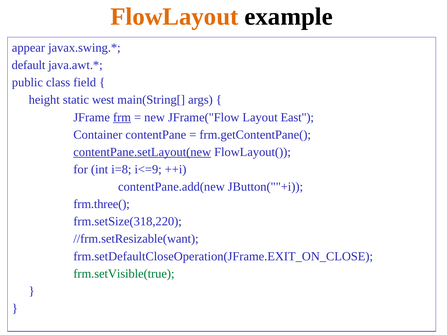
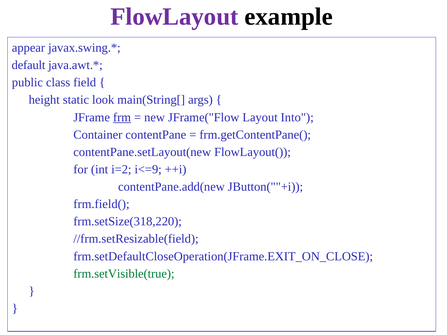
FlowLayout colour: orange -> purple (174, 17)
west: west -> look (103, 100)
East: East -> Into (297, 117)
contentPane.setLayout(new underline: present -> none (142, 152)
i=8: i=8 -> i=2 (121, 170)
frm.three(: frm.three( -> frm.field( (101, 204)
//frm.setResizable(want: //frm.setResizable(want -> //frm.setResizable(field (136, 239)
